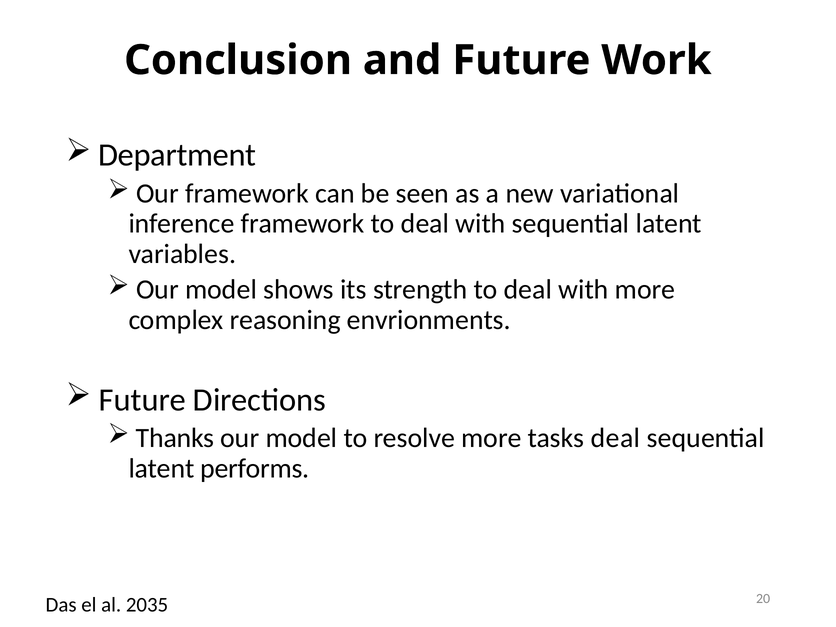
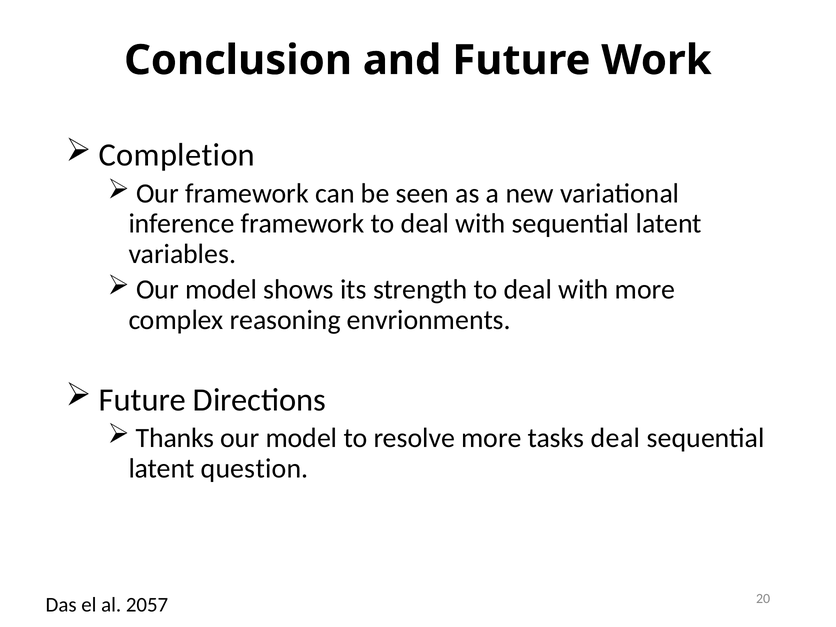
Department: Department -> Completion (177, 155)
performs: performs -> question (255, 468)
2035: 2035 -> 2057 (147, 605)
